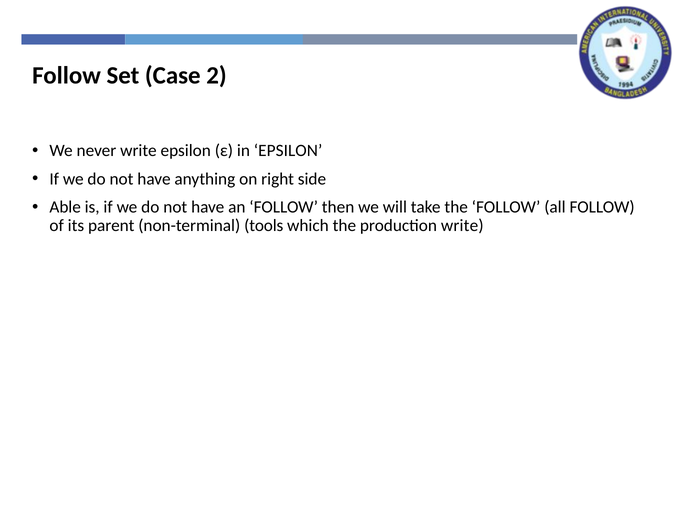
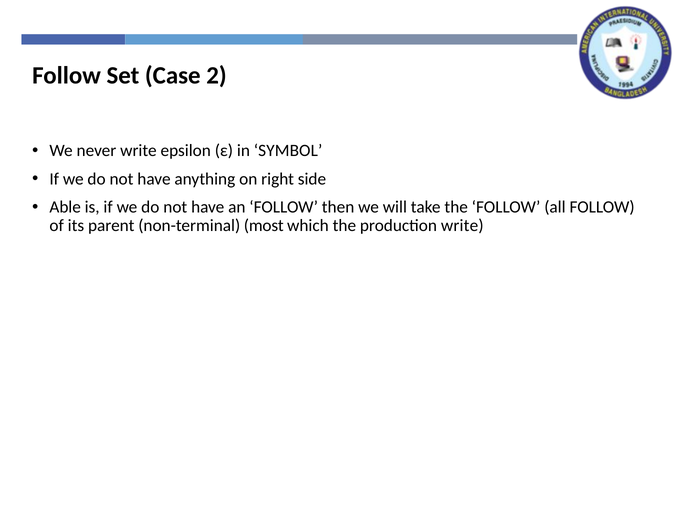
in EPSILON: EPSILON -> SYMBOL (288, 150)
tools: tools -> most (264, 226)
